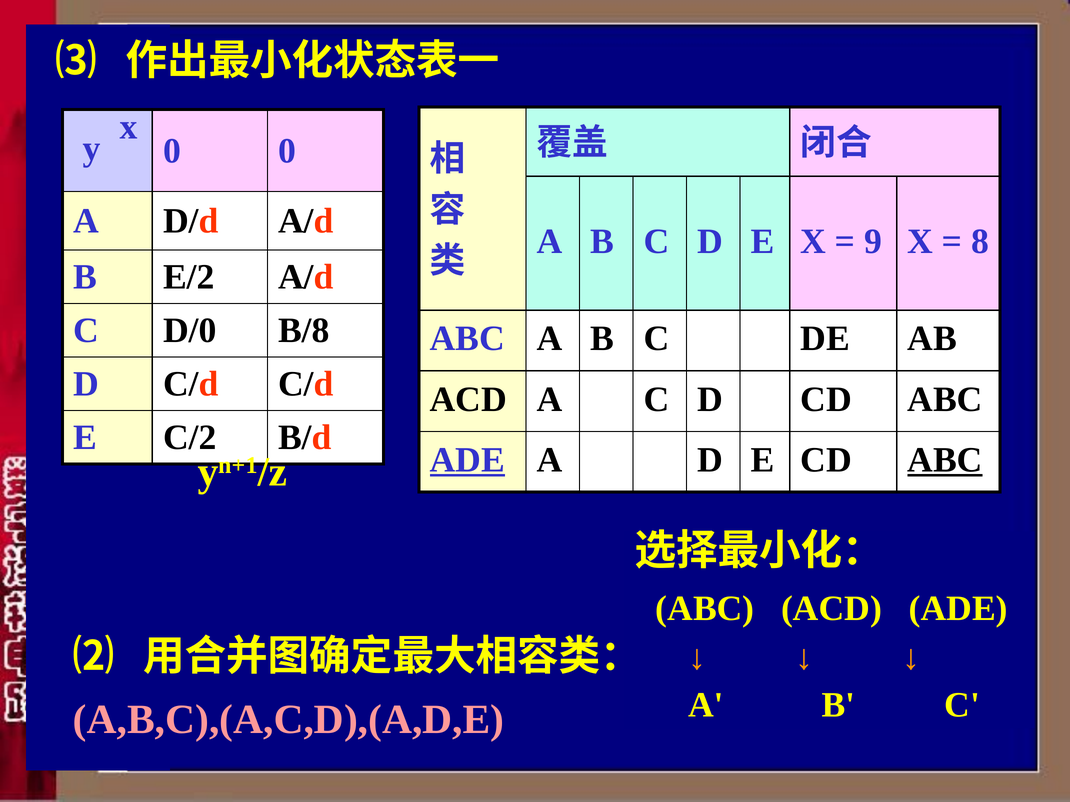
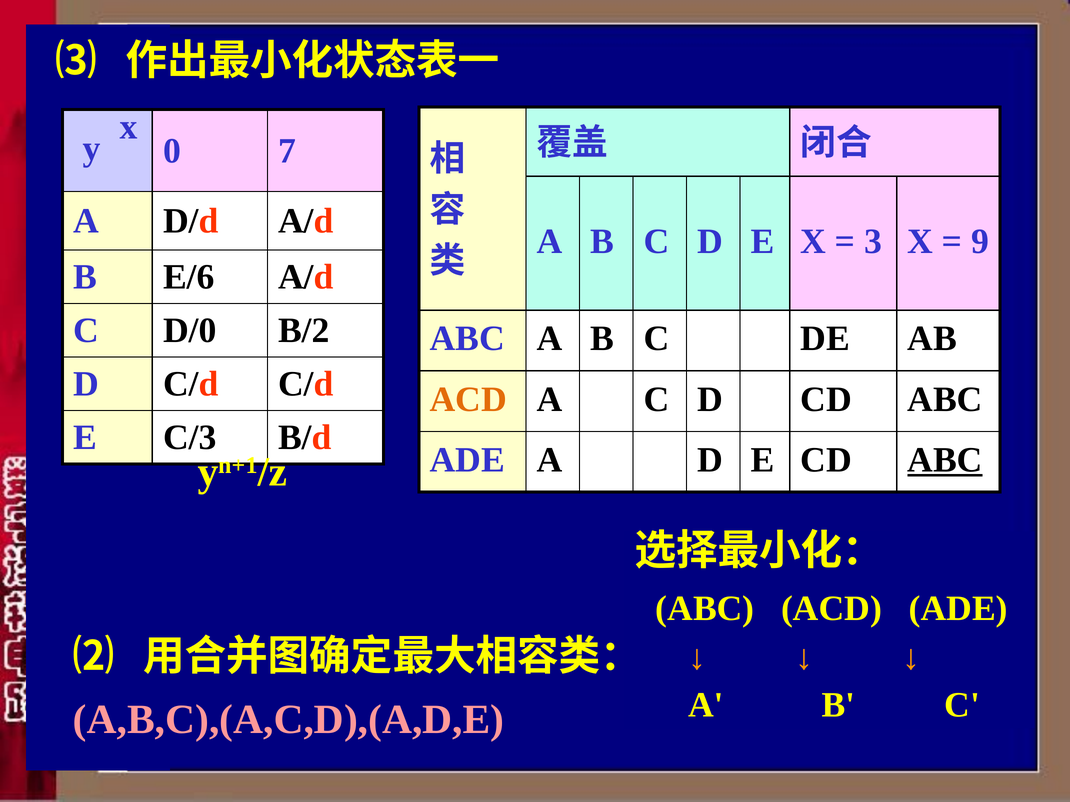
0 0: 0 -> 7 (287, 151)
9: 9 -> 3 (873, 242)
8: 8 -> 9 (980, 242)
E/2: E/2 -> E/6 (189, 277)
B/8: B/8 -> B/2 (304, 331)
ACD colour: black -> orange (468, 400)
C/2: C/2 -> C/3 (190, 438)
ADE underline: present -> none (467, 460)
